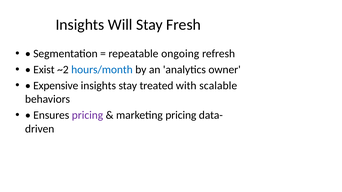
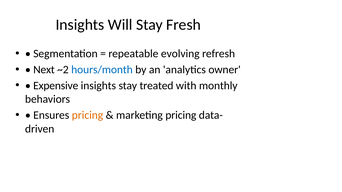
ongoing: ongoing -> evolving (180, 54)
Exist: Exist -> Next (44, 70)
scalable: scalable -> monthly (218, 86)
pricing colour: purple -> orange (87, 115)
